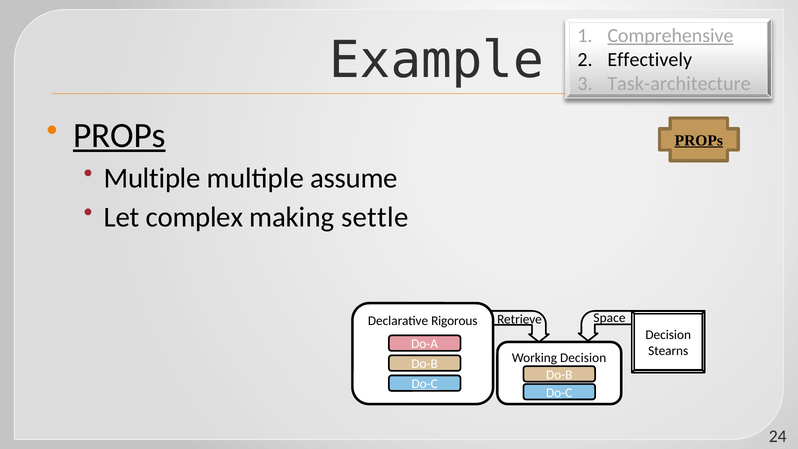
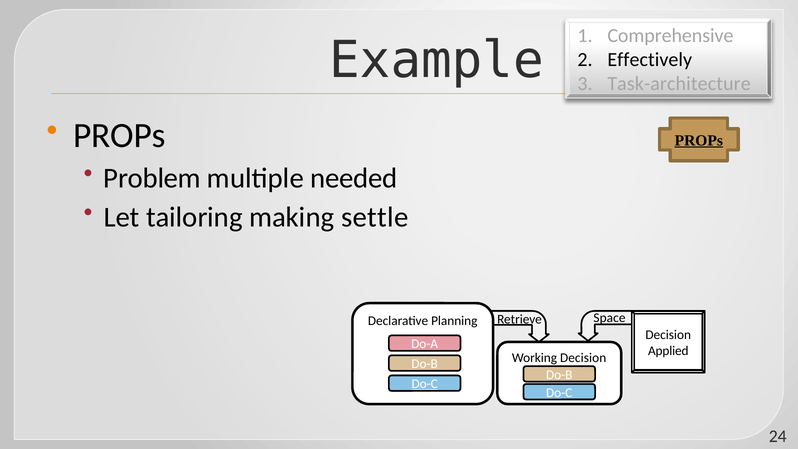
Comprehensive underline: present -> none (670, 36)
PROPs underline: present -> none (119, 135)
Multiple: Multiple -> Problem (152, 178)
assume: assume -> needed (354, 178)
complex: complex -> tailoring (194, 217)
Rigorous: Rigorous -> Planning (454, 321)
Stearns: Stearns -> Applied (668, 351)
